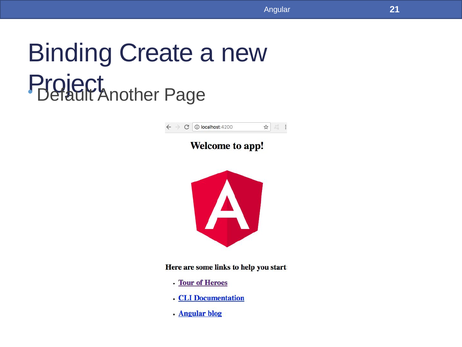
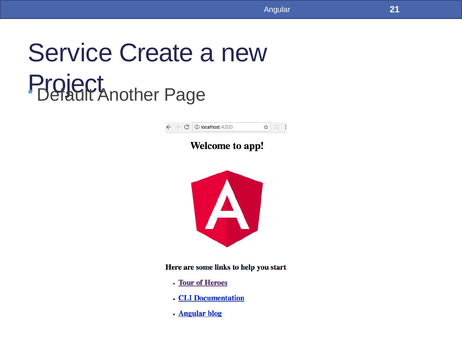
Binding: Binding -> Service (70, 53)
